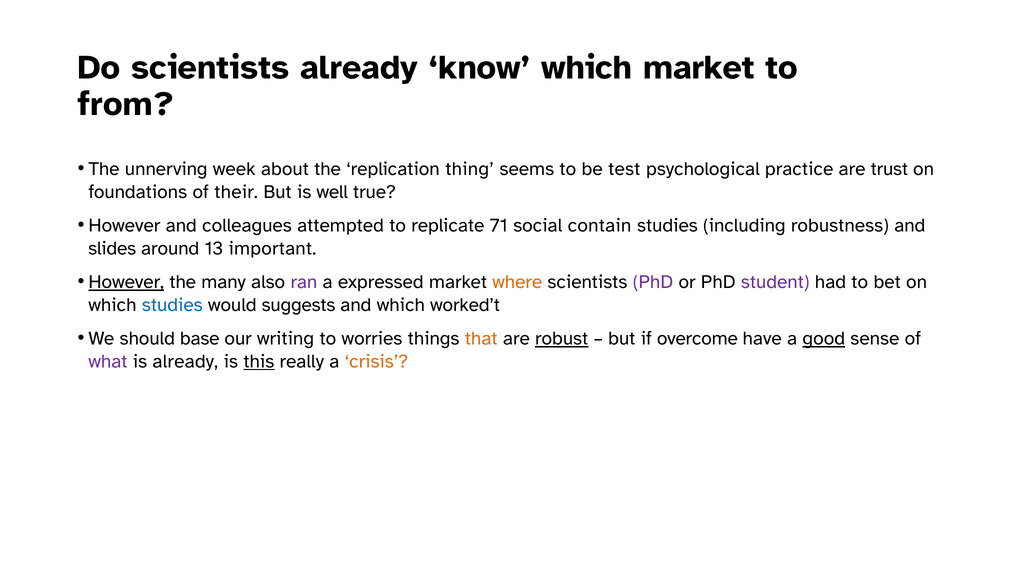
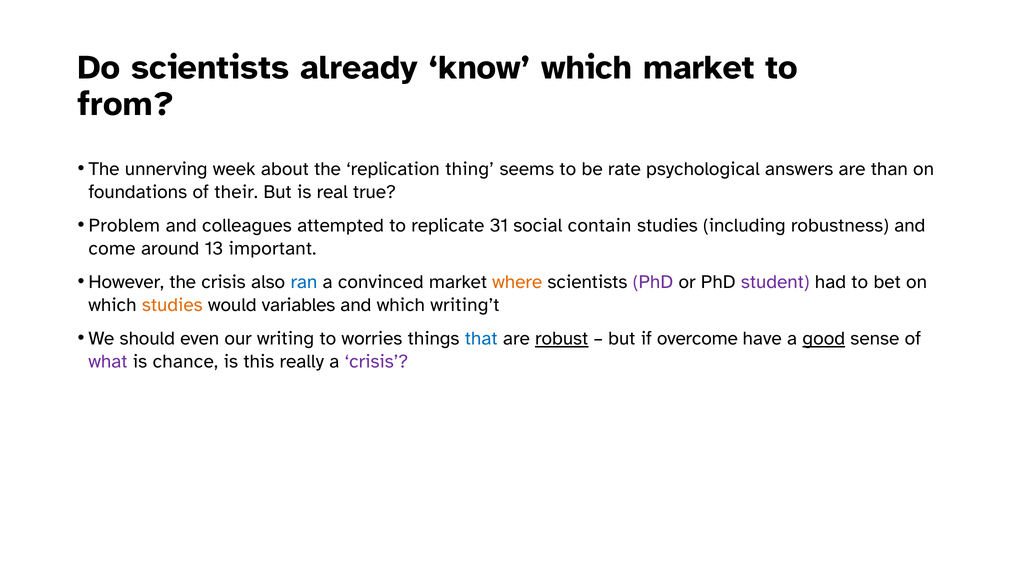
test: test -> rate (624, 169)
practice: practice -> answers (799, 169)
trust: trust -> than (889, 169)
well: well -> real (332, 192)
However: However -> Problem (124, 226)
71: 71 -> 31 (499, 226)
slides: slides -> come (112, 249)
However underline: present -> none (126, 282)
the many: many -> crisis (224, 282)
ran colour: purple -> blue (304, 282)
expressed: expressed -> convinced (381, 282)
studies colour: blue -> orange (172, 305)
suggests: suggests -> variables (299, 305)
worked’t: worked’t -> writing’t (465, 305)
base: base -> even (200, 339)
that colour: orange -> blue (481, 339)
is already: already -> chance (185, 362)
this underline: present -> none (259, 362)
crisis colour: orange -> purple (376, 362)
